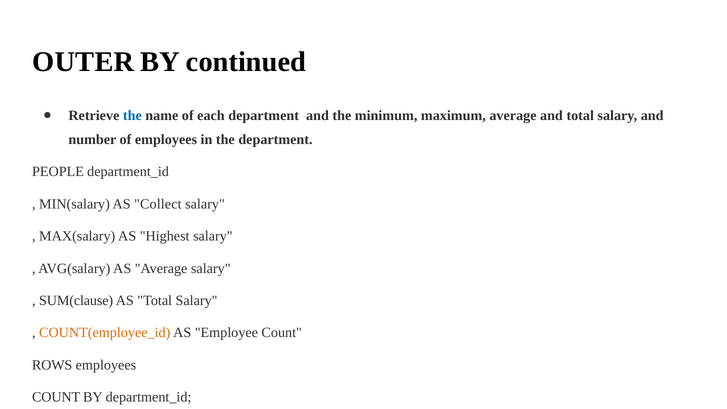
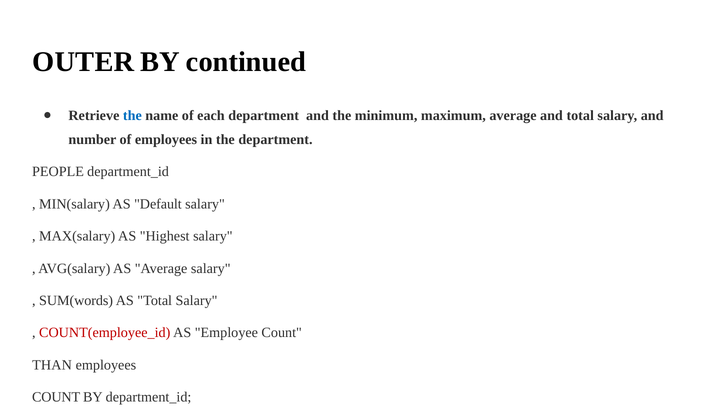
Collect: Collect -> Default (158, 204)
SUM(clause: SUM(clause -> SUM(words (76, 300)
COUNT(employee_id colour: orange -> red (105, 333)
ROWS: ROWS -> THAN (52, 365)
